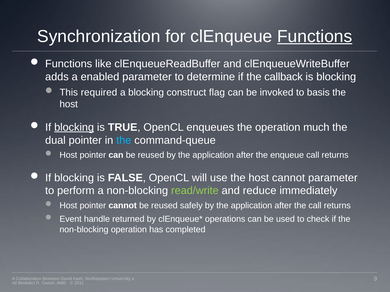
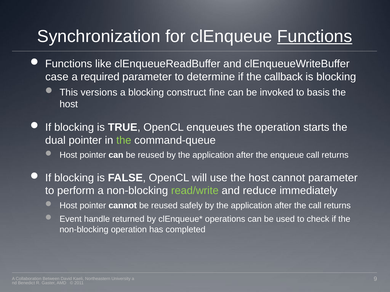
adds: adds -> case (57, 77)
enabled: enabled -> required (100, 77)
required: required -> versions (99, 93)
flag: flag -> fine (217, 93)
blocking underline: present -> none (74, 127)
much: much -> starts (316, 127)
the colour: light blue -> light green (124, 140)
